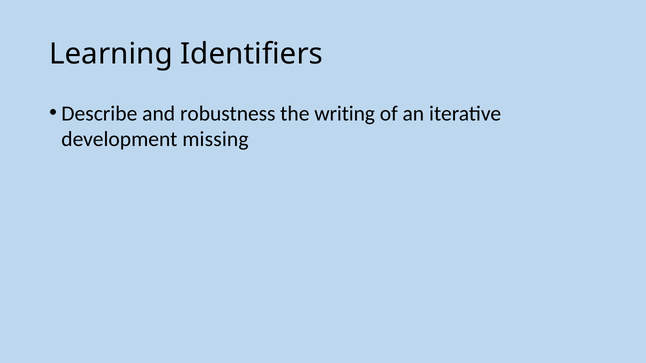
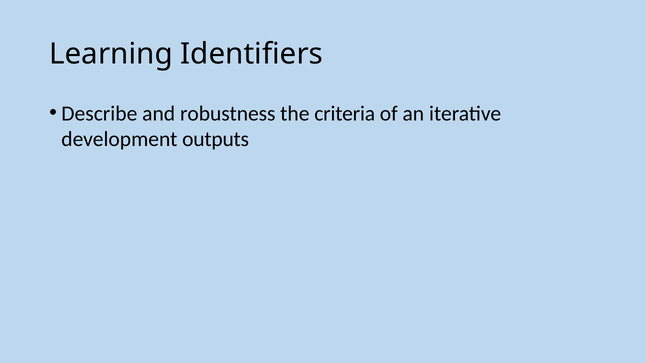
writing: writing -> criteria (345, 114)
missing: missing -> outputs (216, 139)
